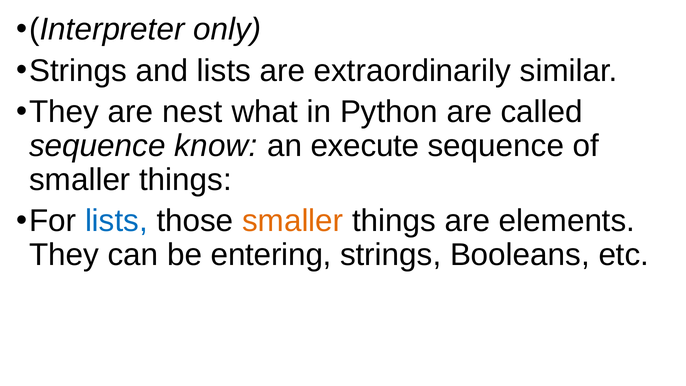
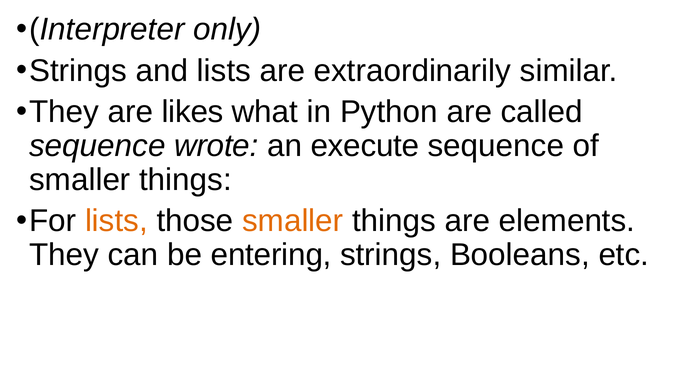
nest: nest -> likes (193, 112)
know: know -> wrote (216, 146)
lists colour: blue -> orange (116, 221)
